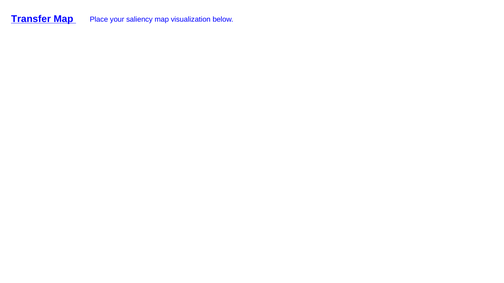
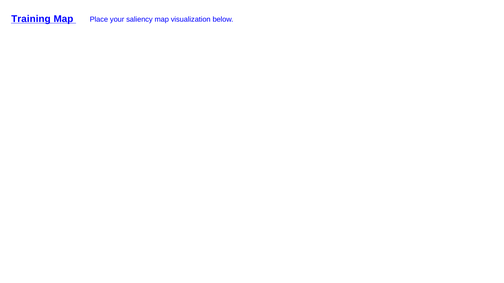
Transfer: Transfer -> Training (31, 19)
